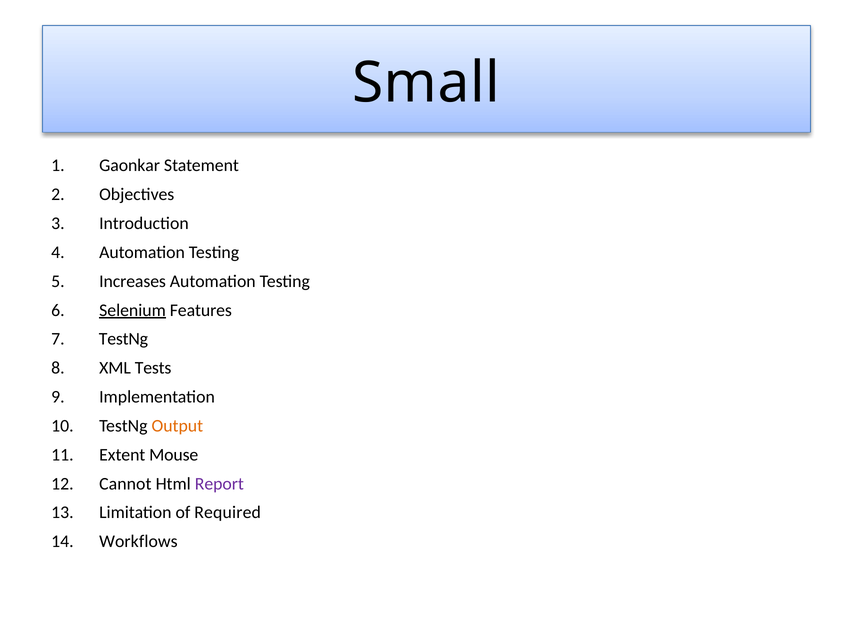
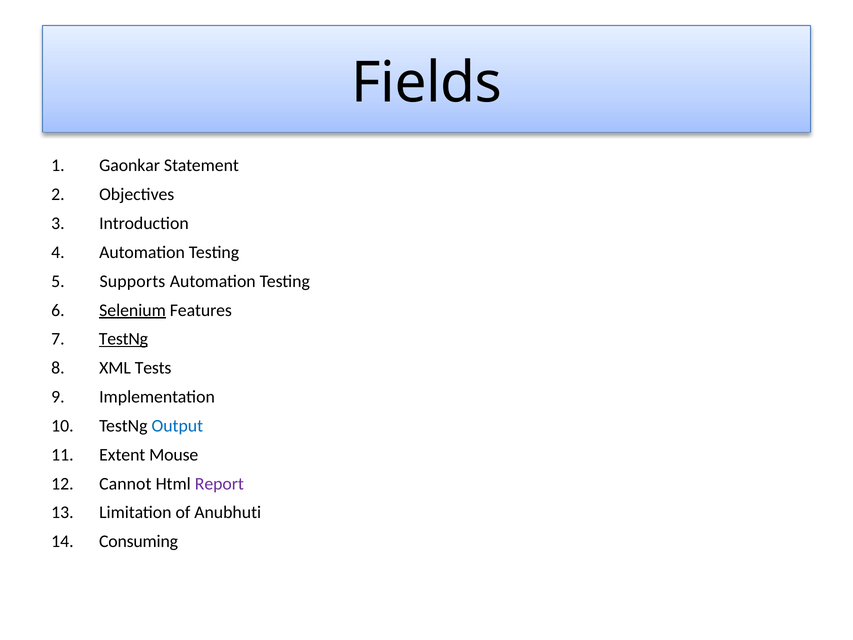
Small: Small -> Fields (427, 83)
Increases: Increases -> Supports (132, 281)
TestNg underline: none -> present (123, 339)
Output colour: orange -> blue (177, 426)
Required: Required -> Anubhuti (228, 512)
Workflows: Workflows -> Consuming (139, 541)
